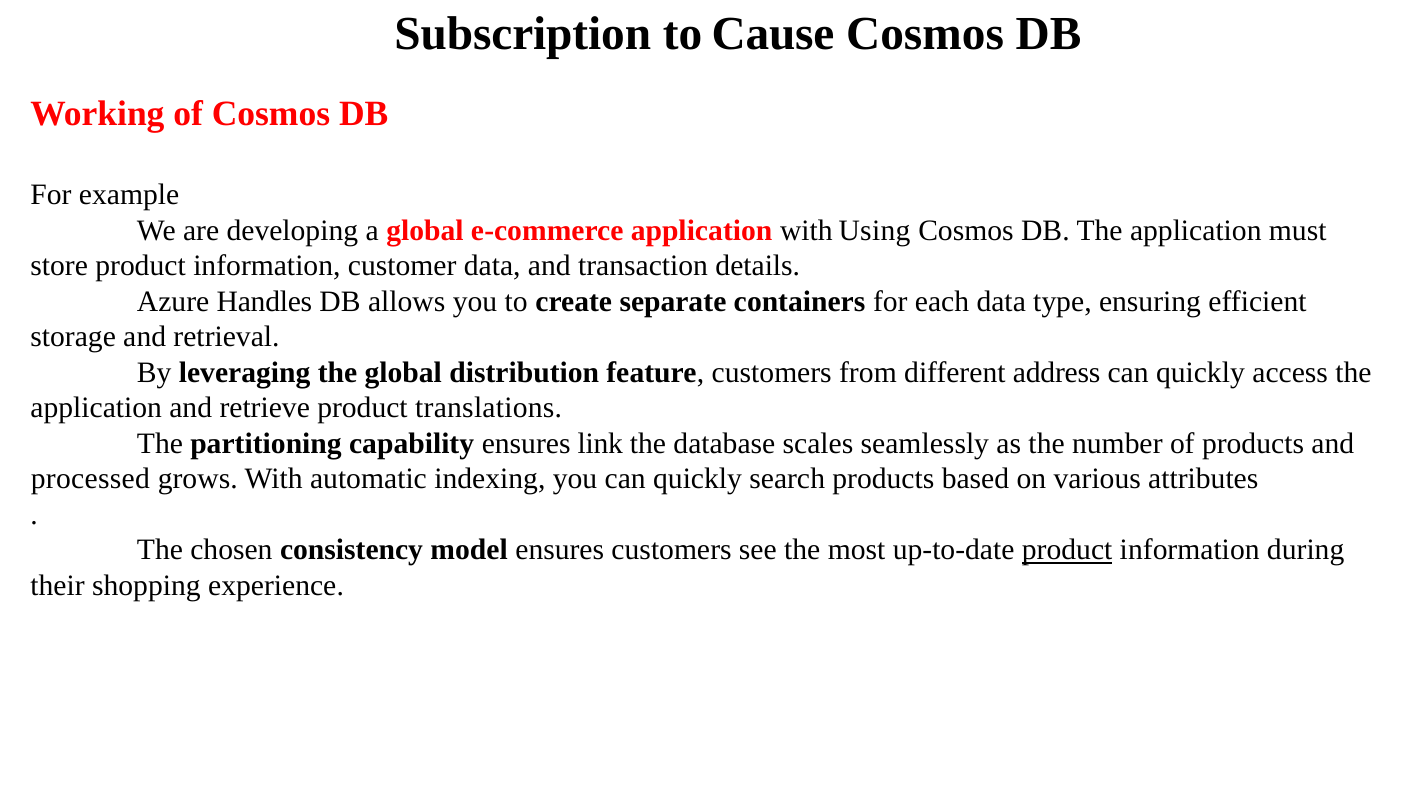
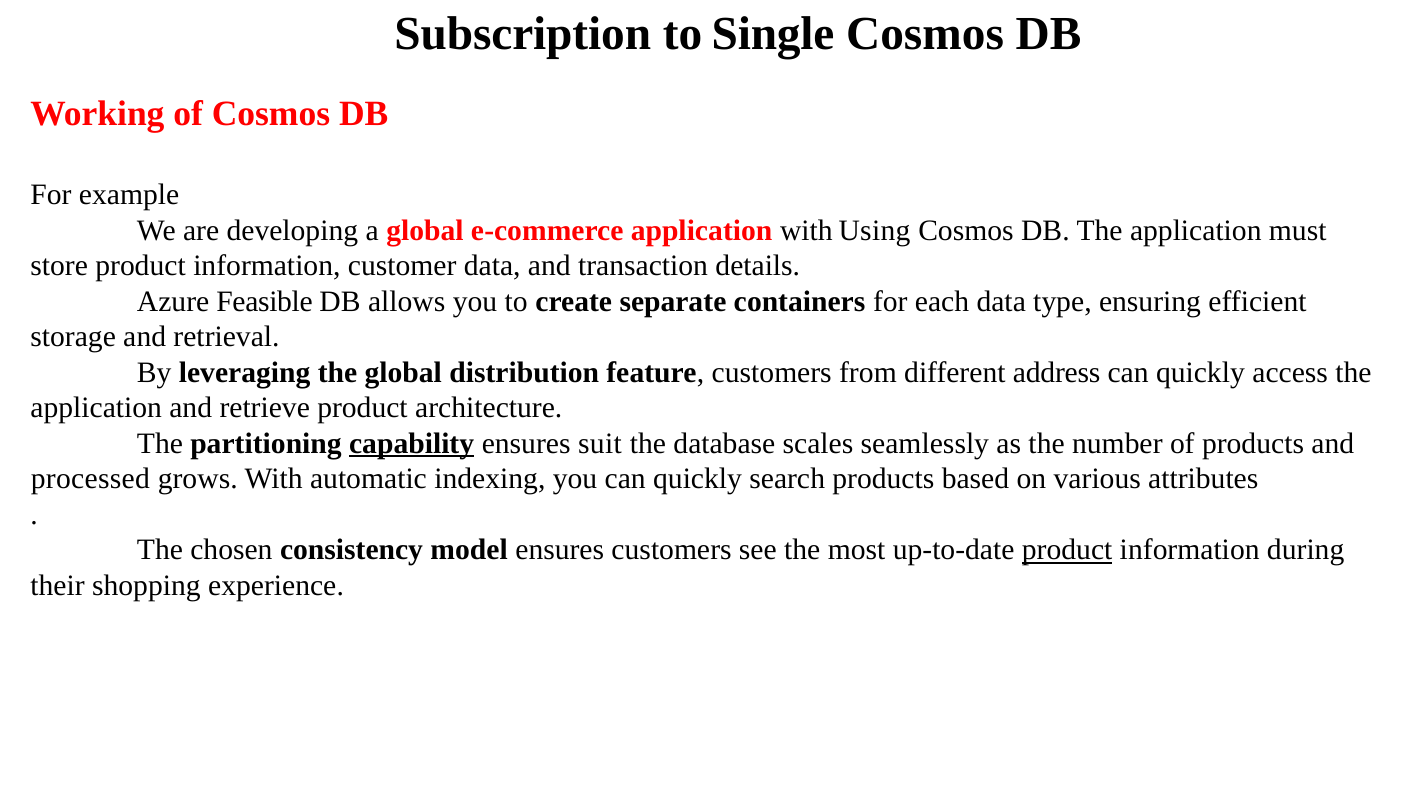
Cause: Cause -> Single (773, 34)
Handles: Handles -> Feasible (264, 301)
translations: translations -> architecture (489, 408)
capability underline: none -> present (412, 443)
link: link -> suit (600, 443)
